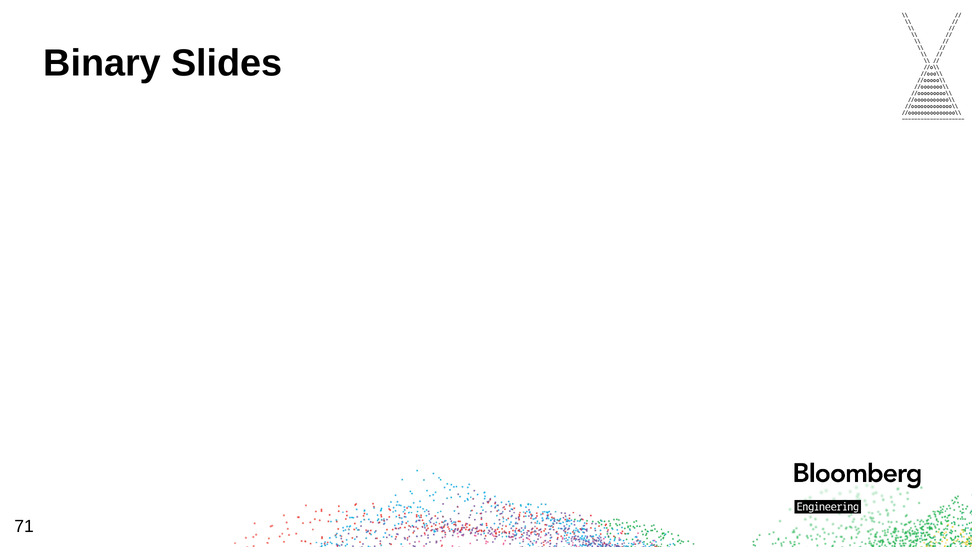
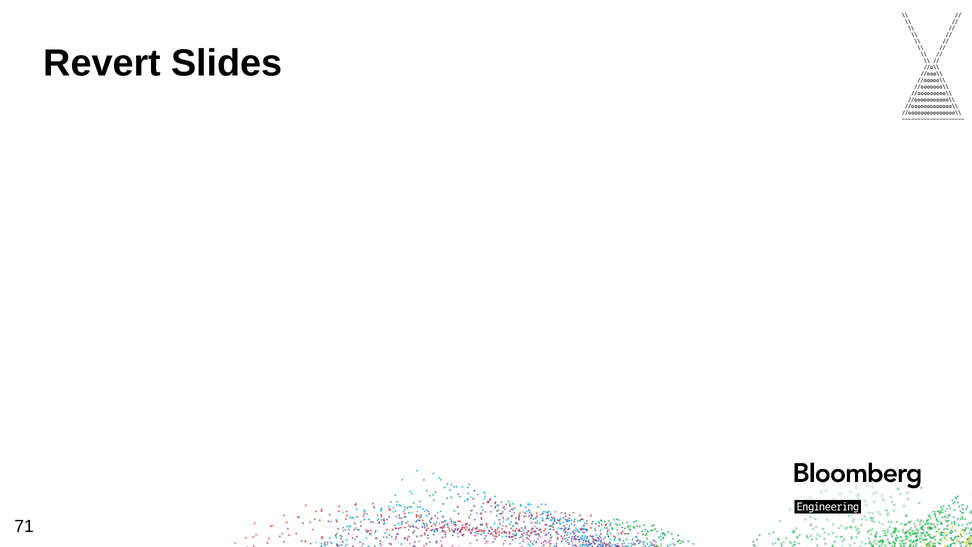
Binary: Binary -> Revert (102, 63)
